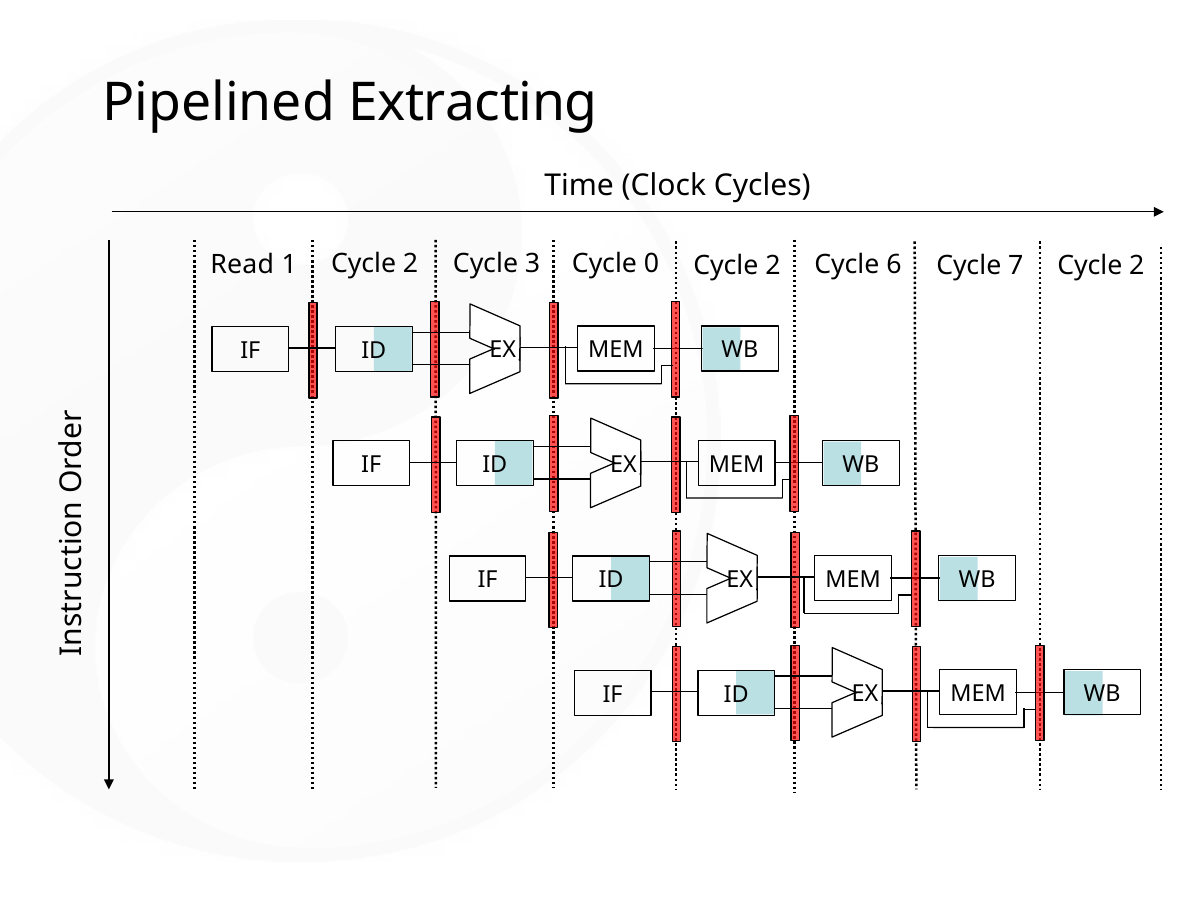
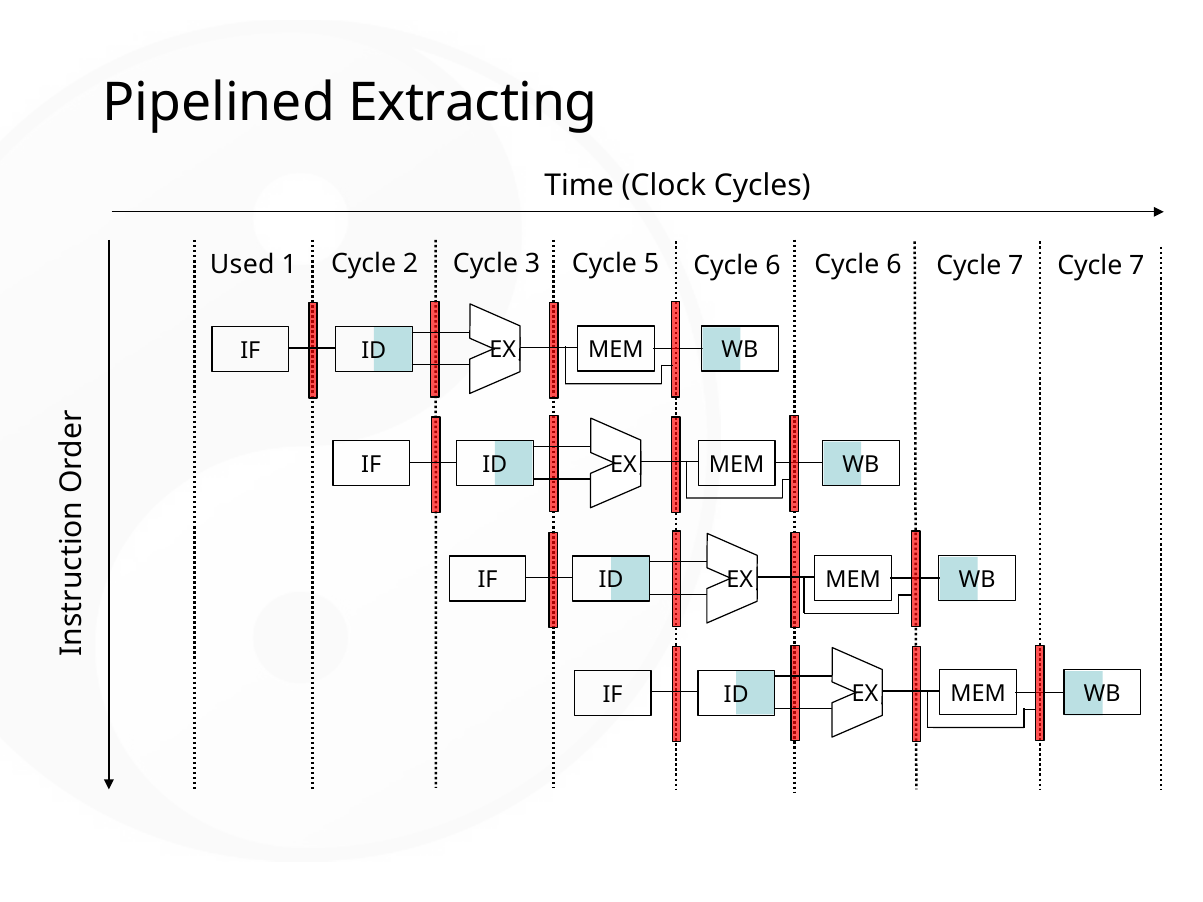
Read: Read -> Used (242, 264)
0: 0 -> 5 (651, 263)
2: 2 -> 6 (773, 265)
2: 2 -> 7 (1137, 265)
